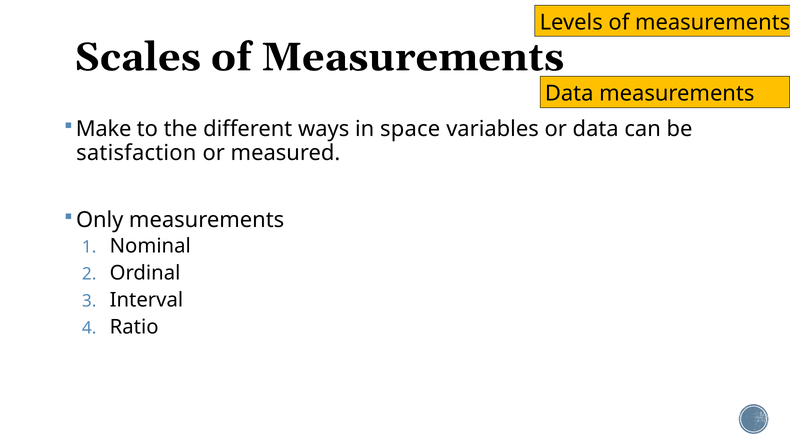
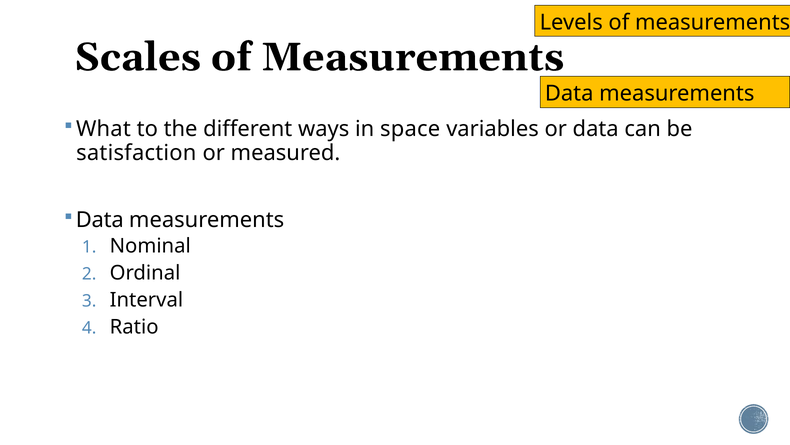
Make: Make -> What (103, 129)
Only: Only -> Data (100, 220)
